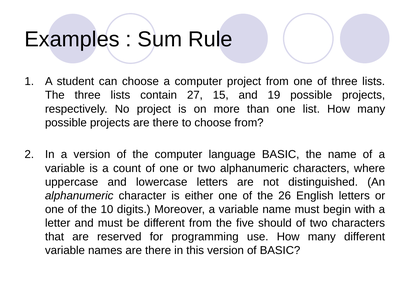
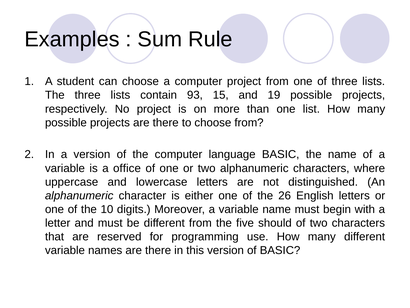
27: 27 -> 93 (195, 95)
count: count -> office (127, 168)
